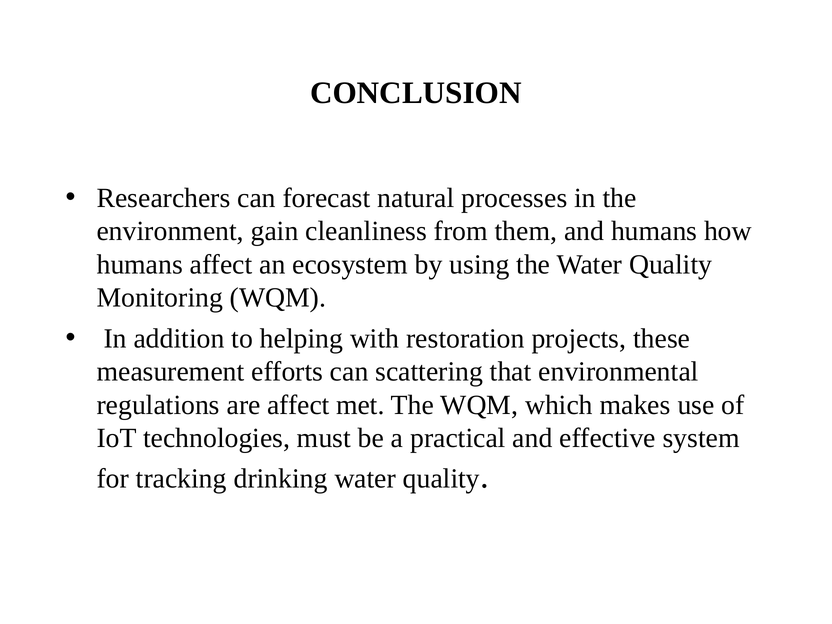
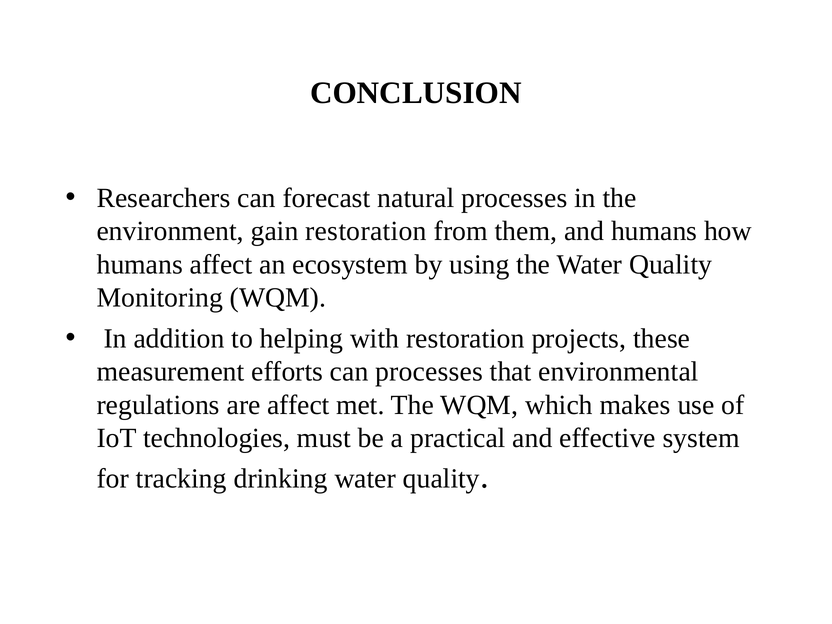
gain cleanliness: cleanliness -> restoration (366, 231)
can scattering: scattering -> processes (429, 372)
